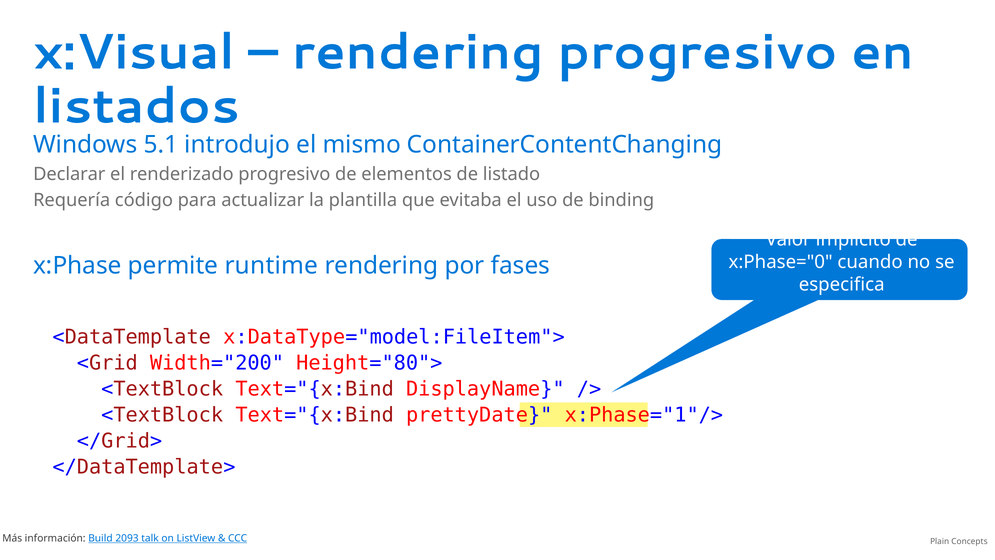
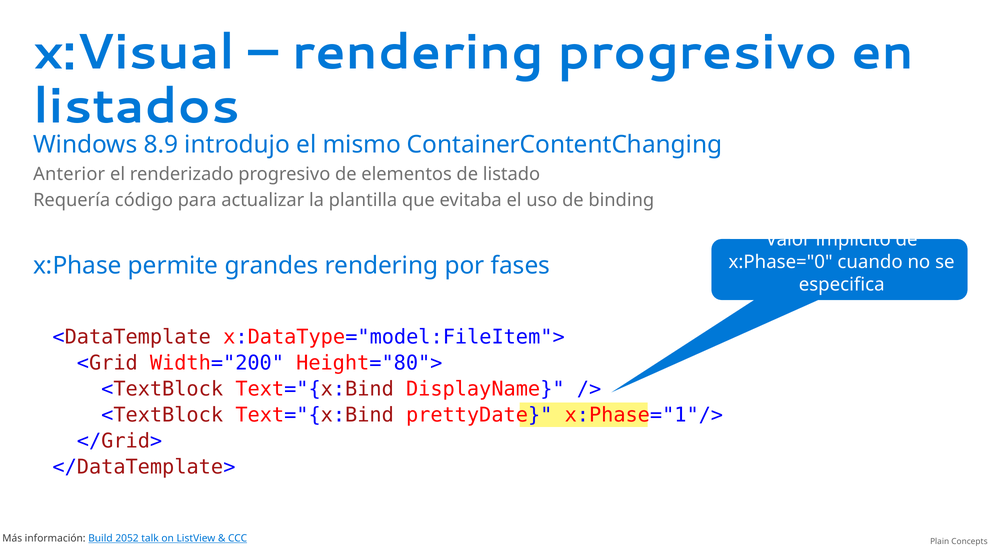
5.1: 5.1 -> 8.9 (161, 145)
Declarar: Declarar -> Anterior (69, 174)
runtime: runtime -> grandes (272, 266)
2093: 2093 -> 2052 (127, 538)
